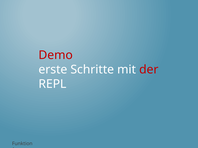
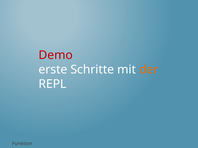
der colour: red -> orange (149, 70)
